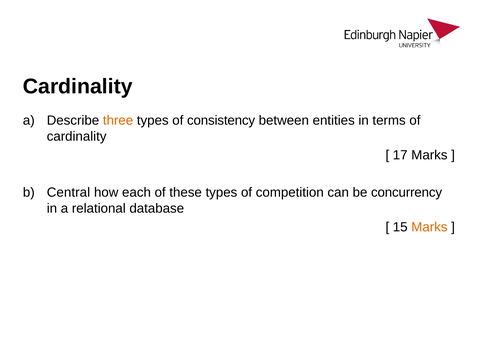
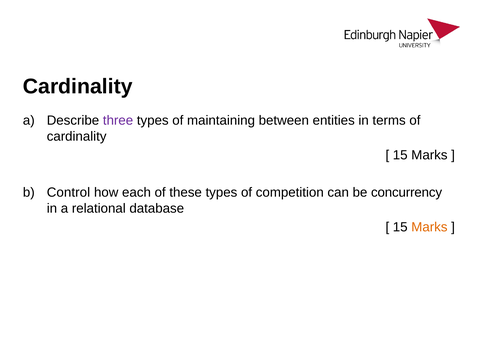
three colour: orange -> purple (118, 120)
consistency: consistency -> maintaining (221, 120)
17: 17 -> 15 (400, 155)
Central: Central -> Control (68, 192)
